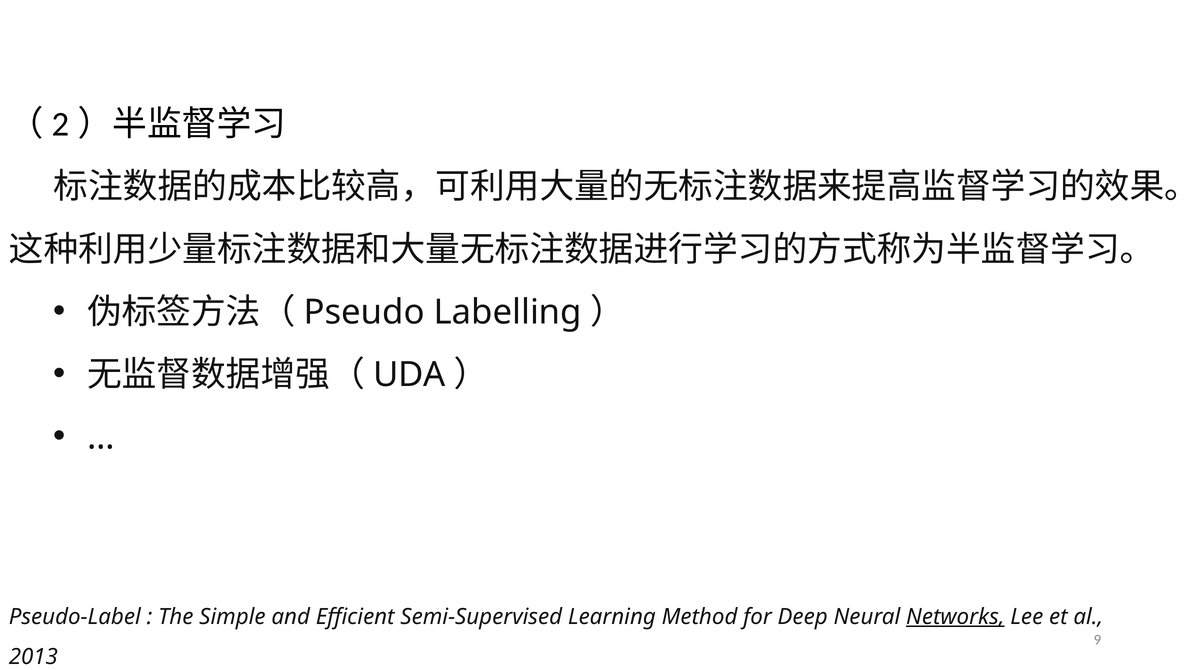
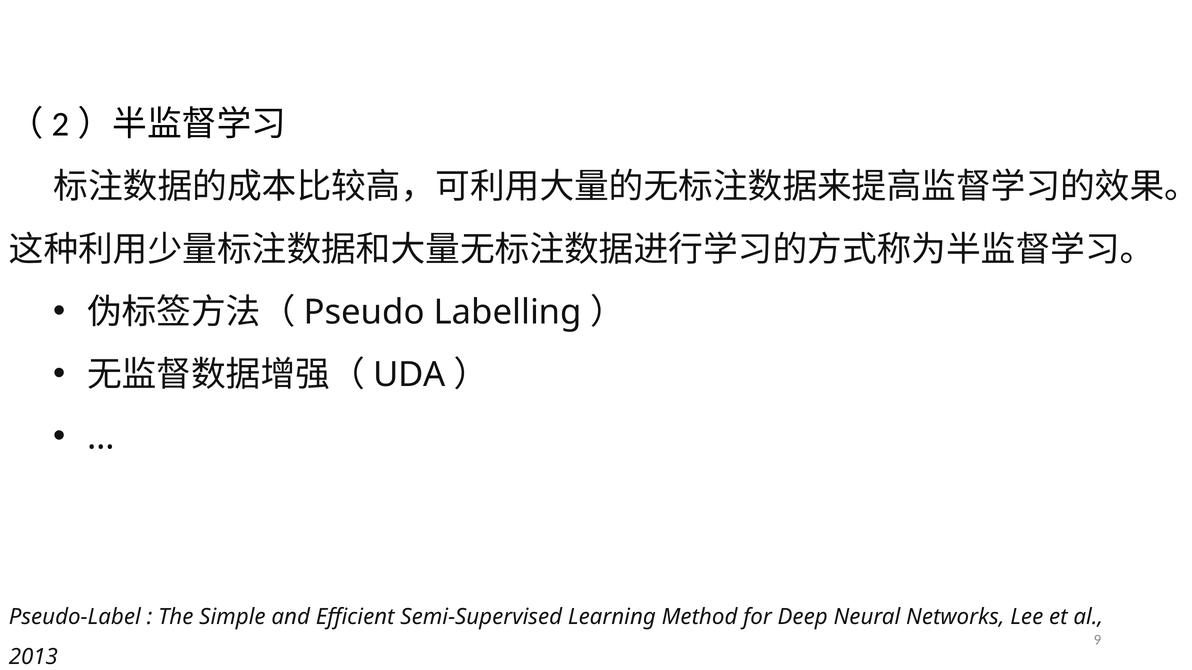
Networks underline: present -> none (955, 617)
